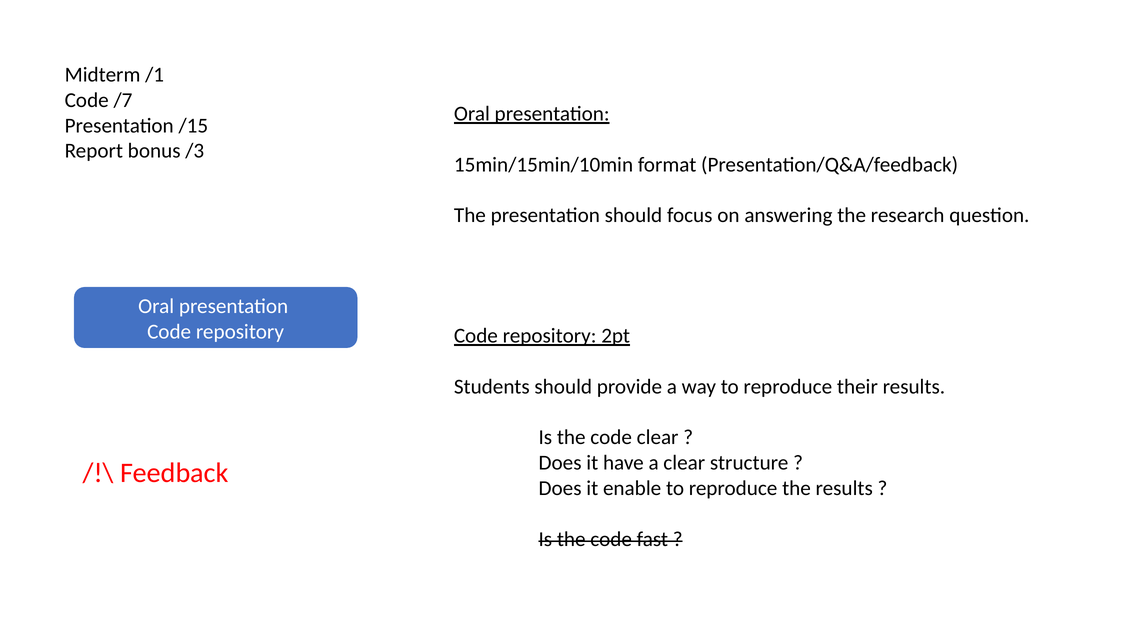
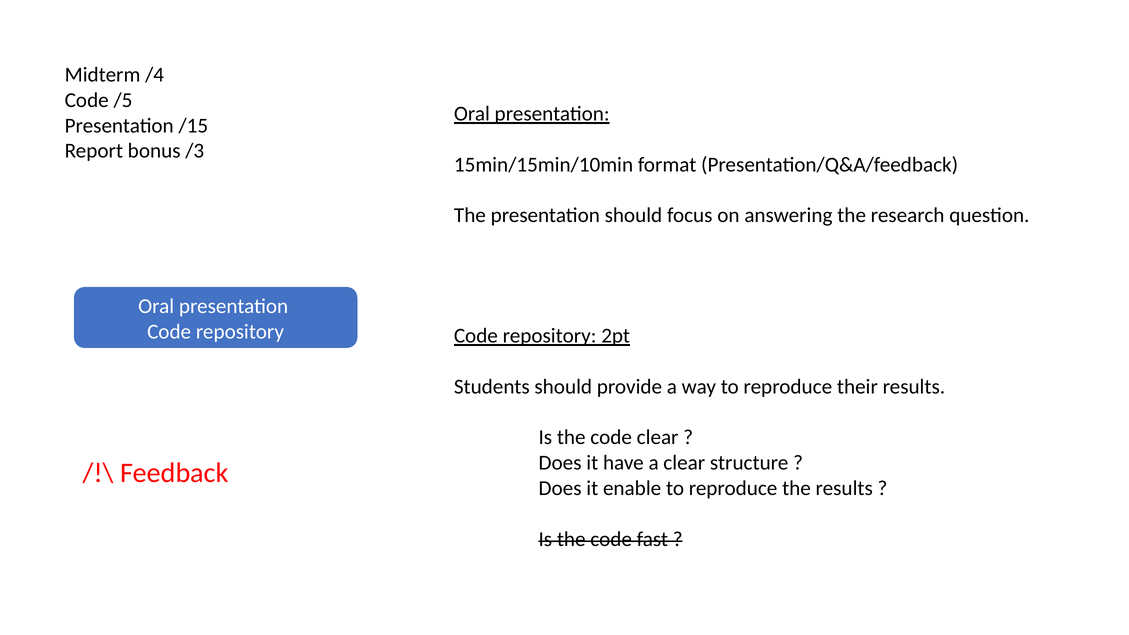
/1: /1 -> /4 (155, 75)
/7: /7 -> /5 (123, 100)
